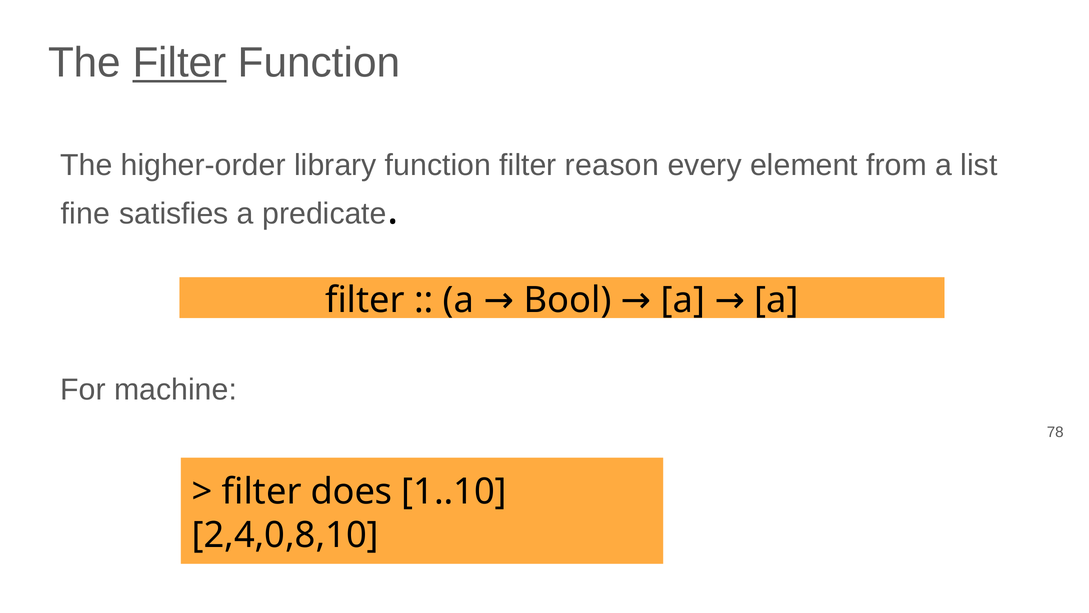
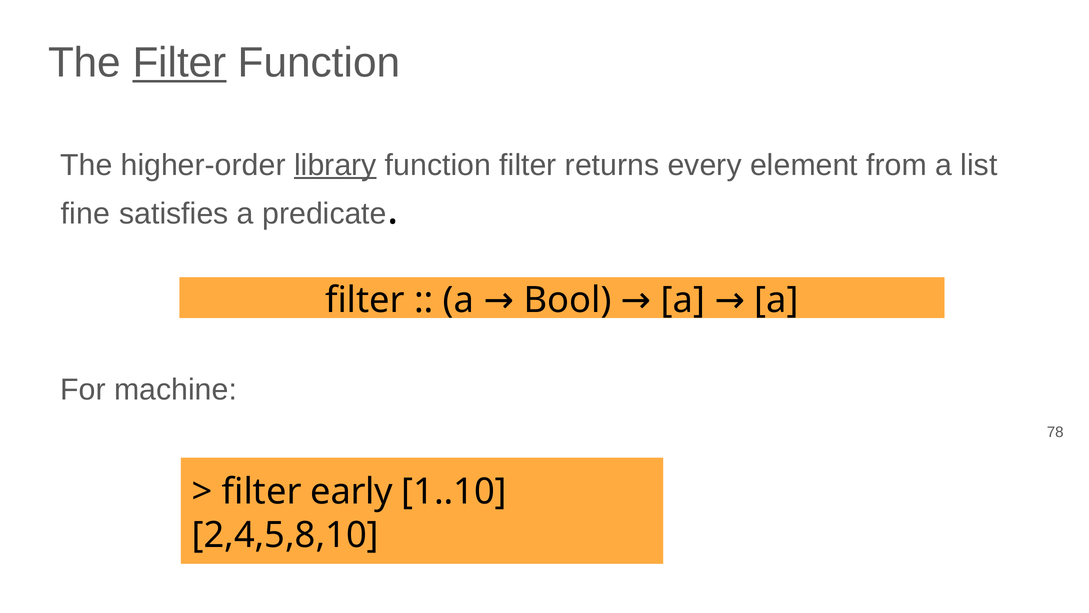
library underline: none -> present (335, 165)
reason: reason -> returns (612, 165)
does: does -> early (352, 491)
2,4,0,8,10: 2,4,0,8,10 -> 2,4,5,8,10 (285, 535)
